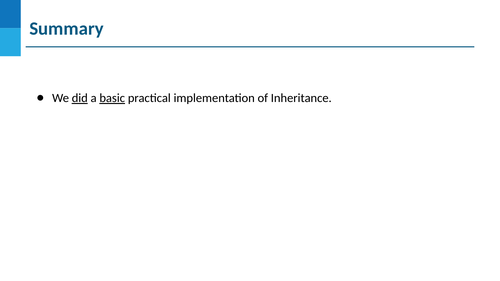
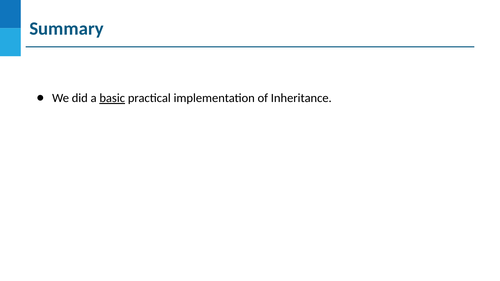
did underline: present -> none (80, 98)
